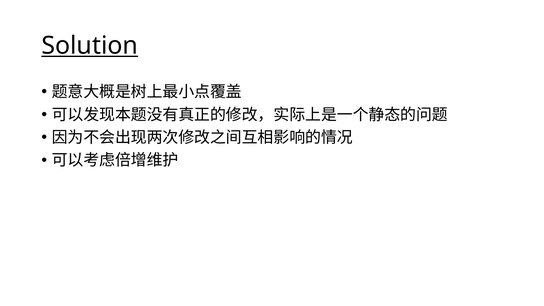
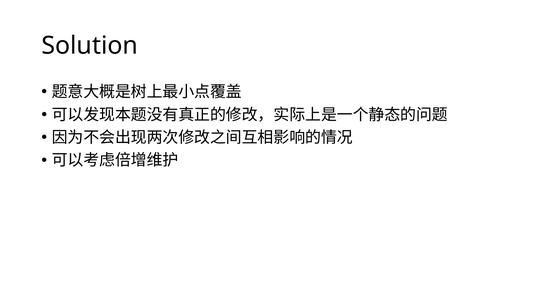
Solution underline: present -> none (90, 46)
